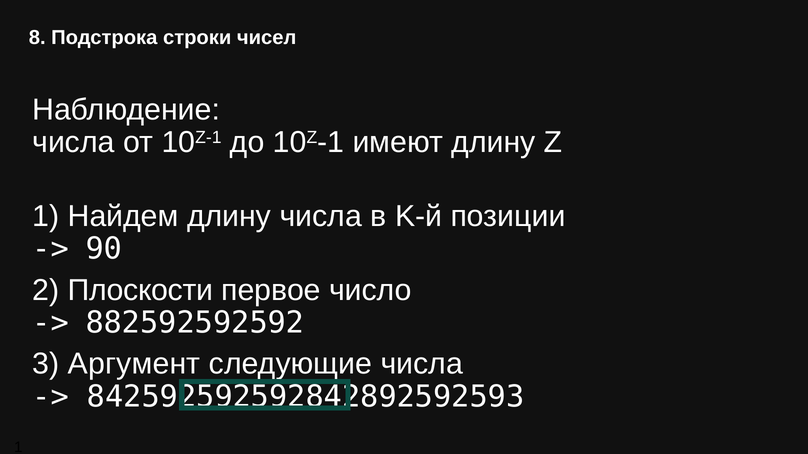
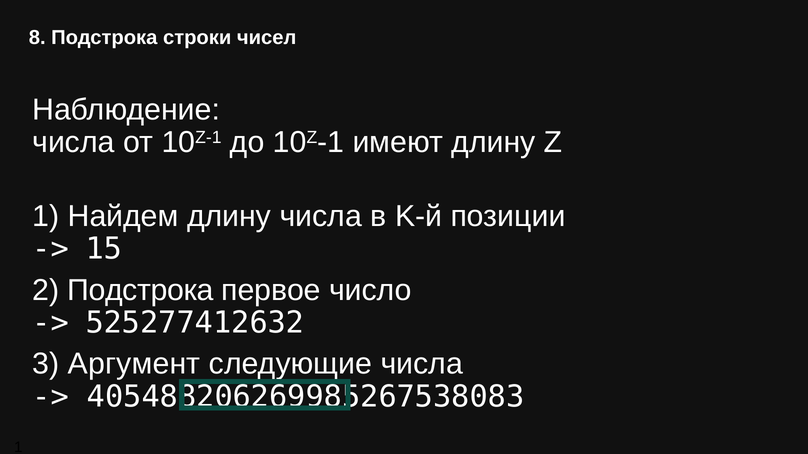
90: 90 -> 15 (104, 249)
2 Плоскости: Плоскости -> Подстрока (140, 290)
882592592592: 882592592592 -> 525277412632 (195, 323)
842592592592842892592593: 842592592592842892592593 -> 405488206269985267538083 (306, 397)
